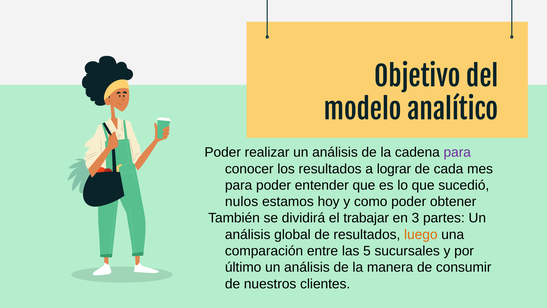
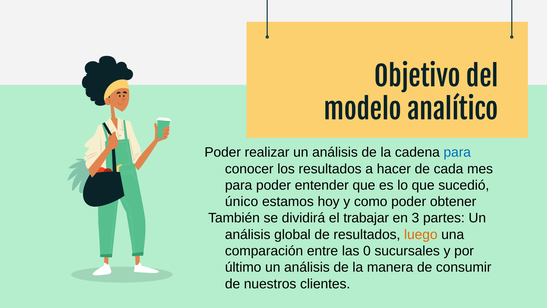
para colour: purple -> blue (457, 152)
lograr: lograr -> hacer (394, 169)
nulos: nulos -> único (242, 202)
5: 5 -> 0 (367, 251)
